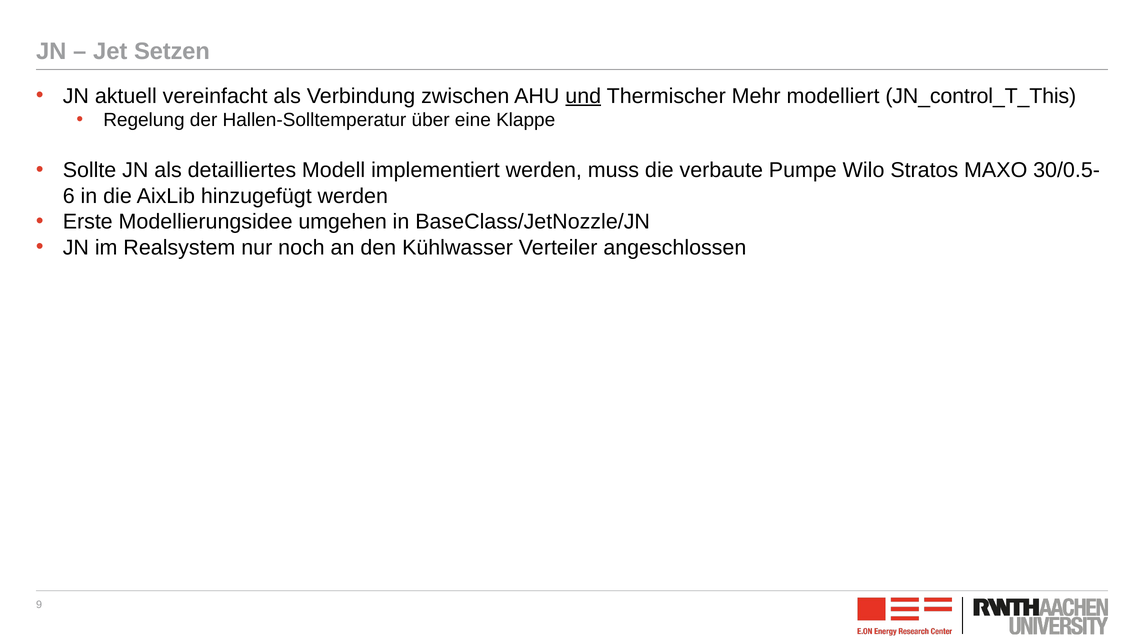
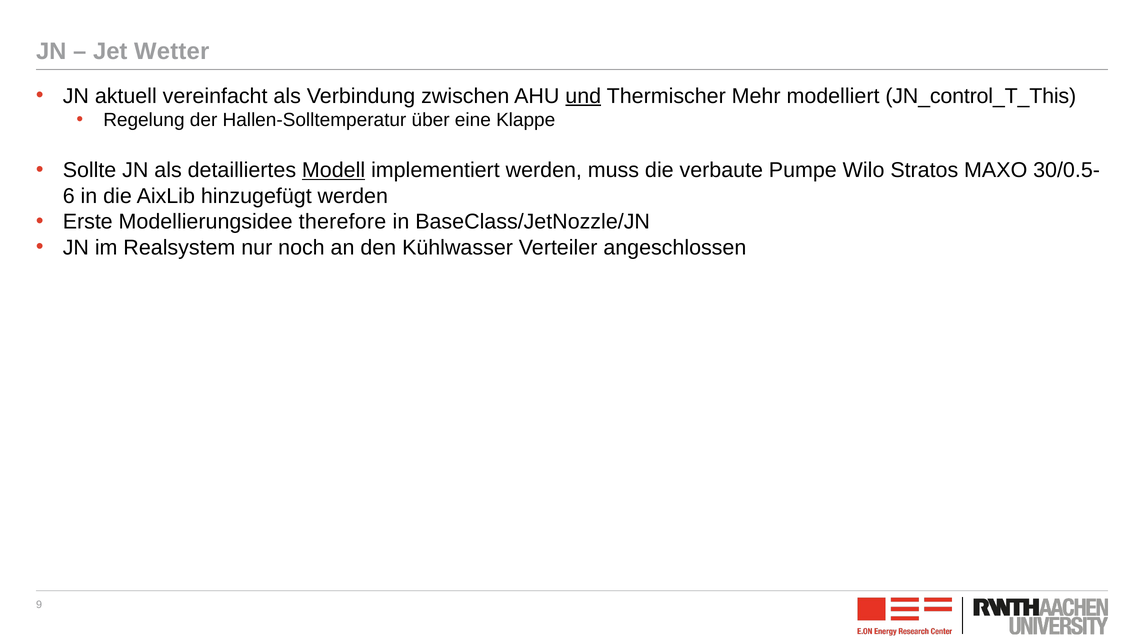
Setzen: Setzen -> Wetter (172, 51)
Modell underline: none -> present (334, 170)
umgehen: umgehen -> therefore (342, 222)
